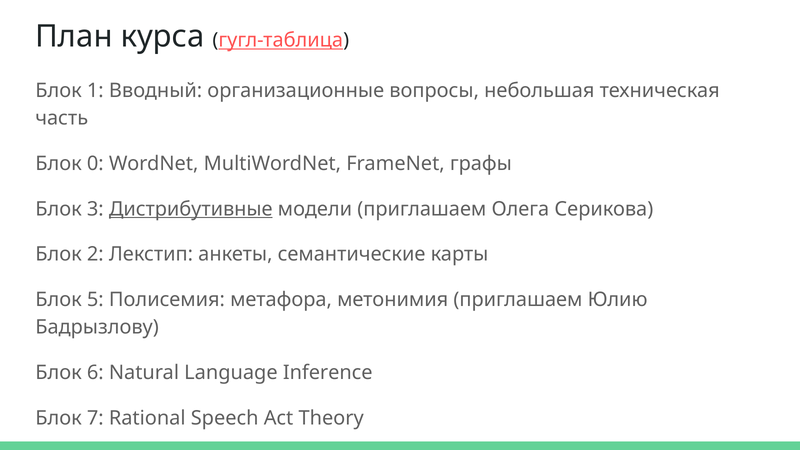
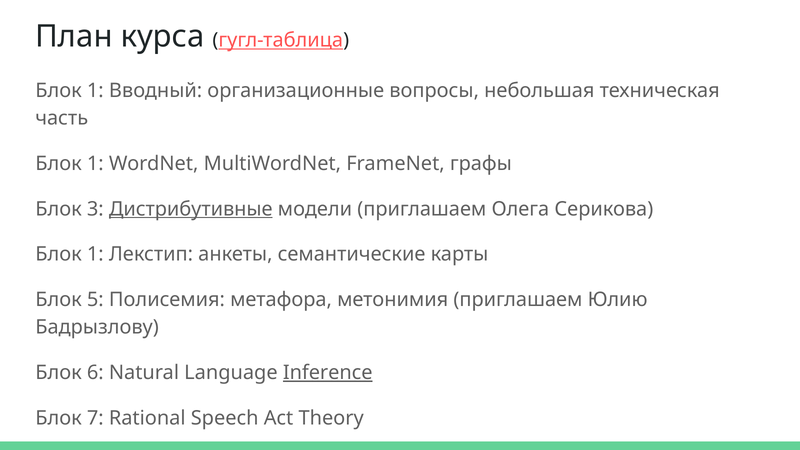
0: 0 -> 1 (95, 164)
2: 2 -> 1 (95, 254)
Inference underline: none -> present (328, 373)
